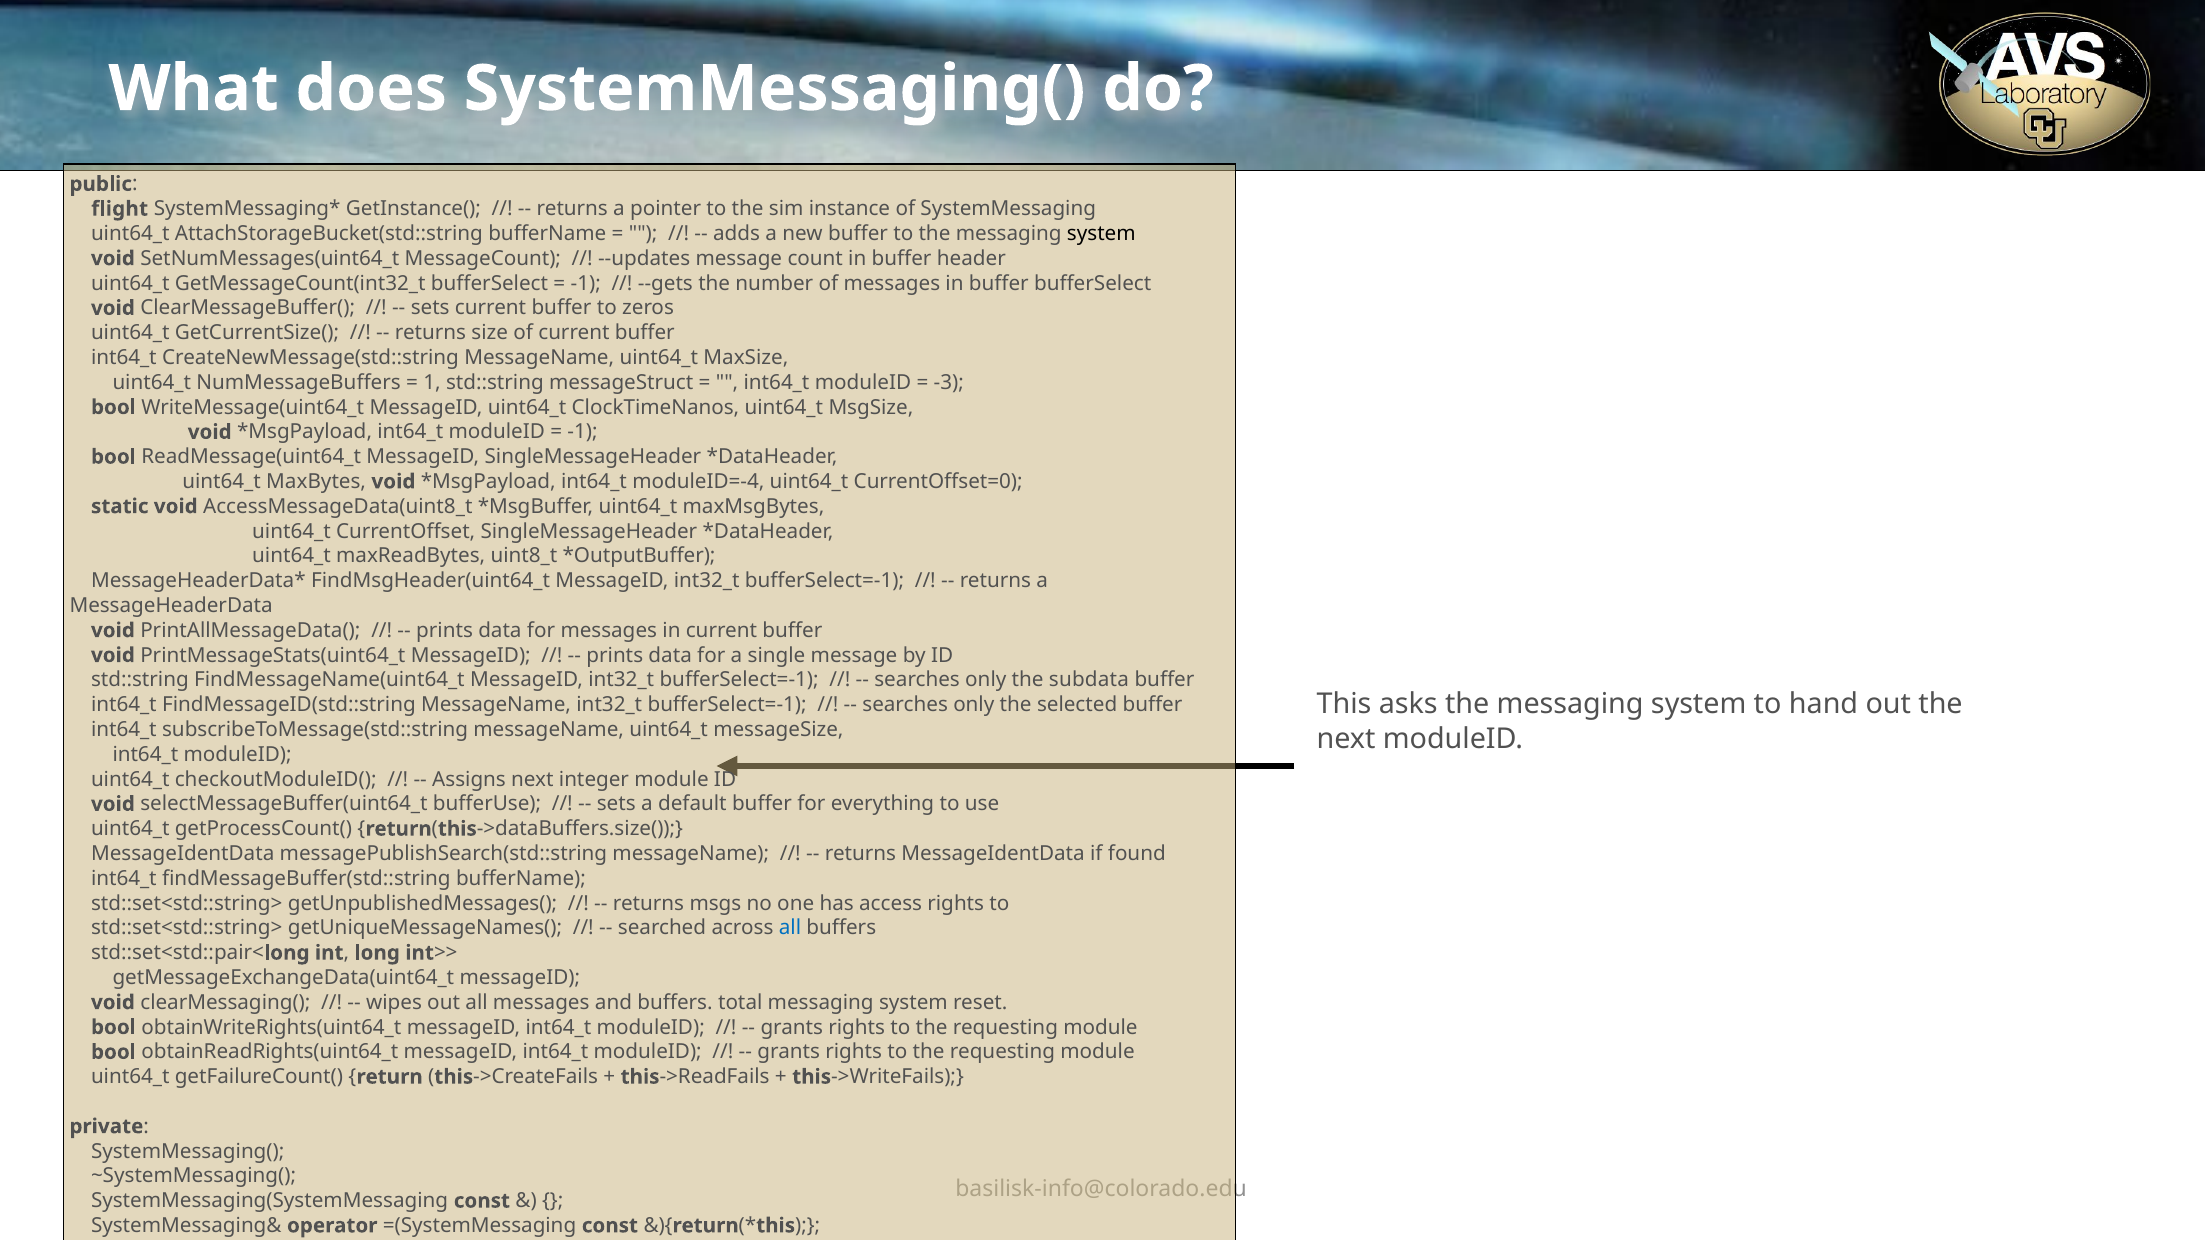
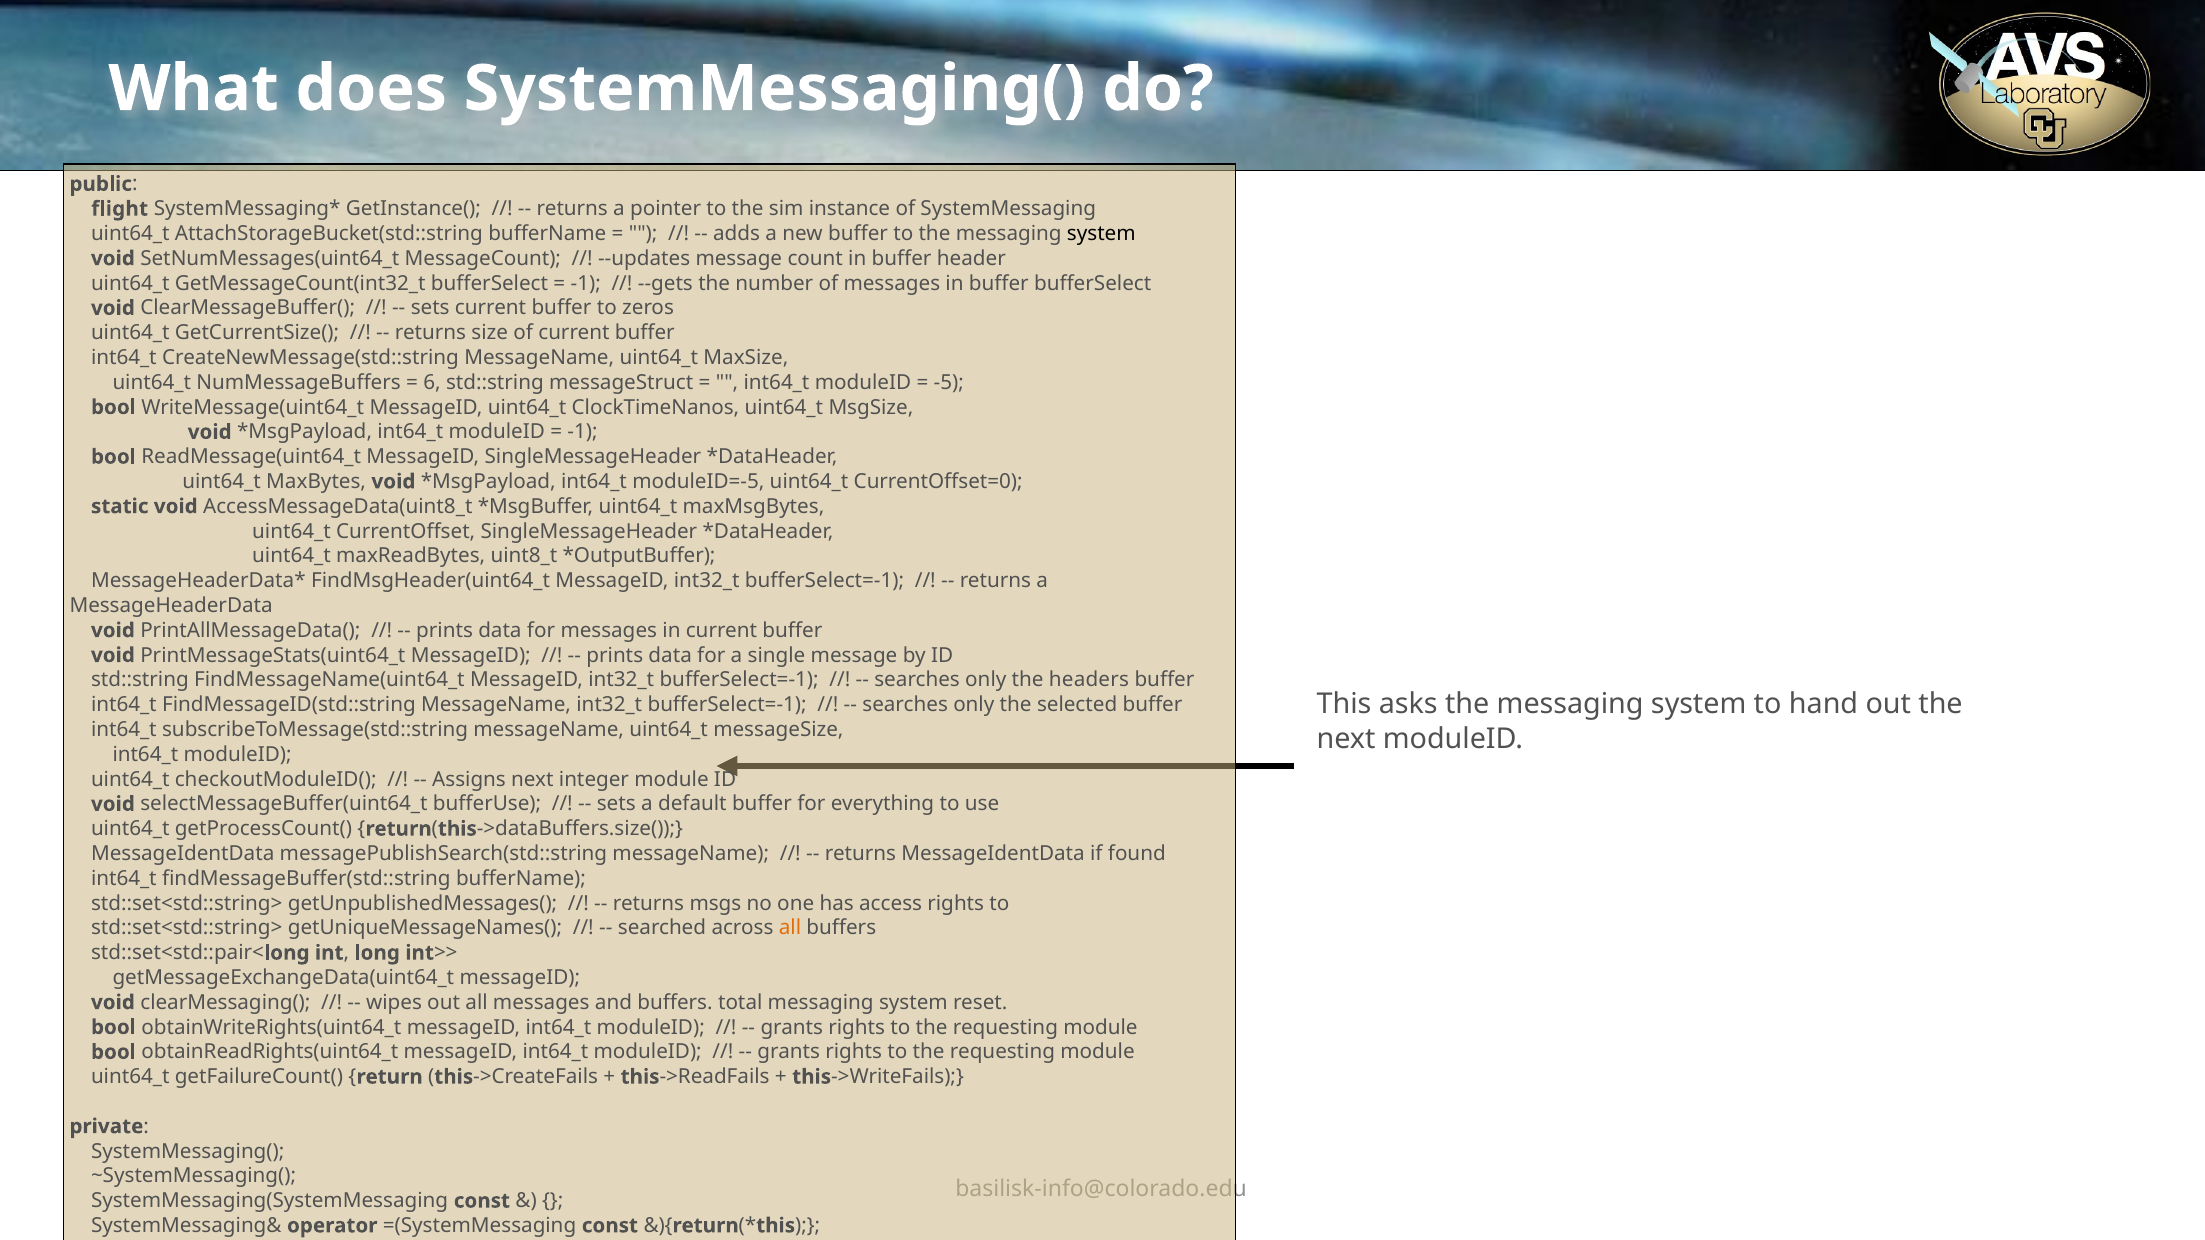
1: 1 -> 6 (432, 382)
-3: -3 -> -5 (949, 382)
moduleID=-4: moduleID=-4 -> moduleID=-5 (698, 482)
subdata: subdata -> headers (1089, 680)
all colour: blue -> orange (790, 928)
